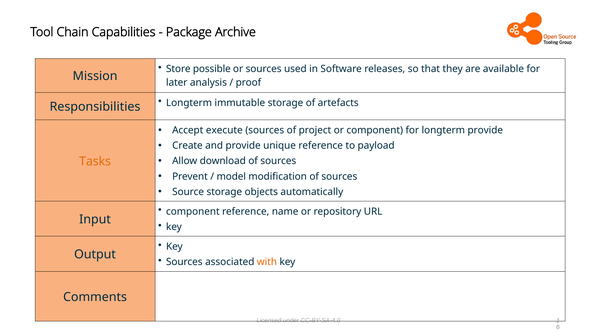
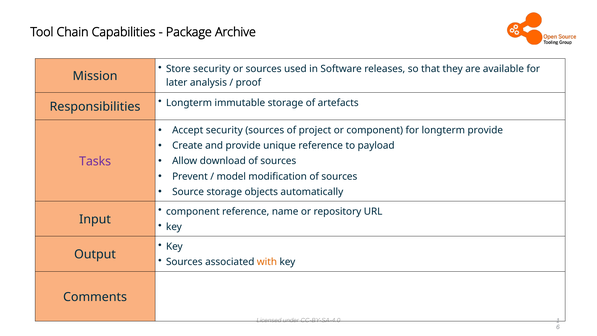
Store possible: possible -> security (212, 69)
Accept execute: execute -> security (224, 130)
Tasks colour: orange -> purple (95, 161)
